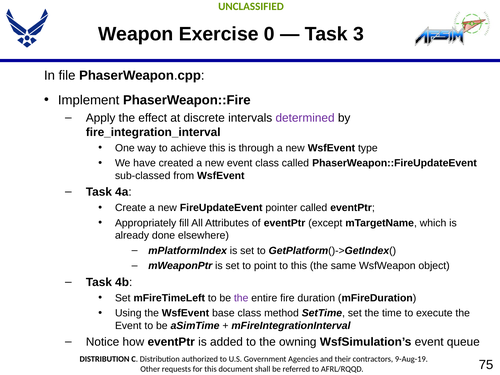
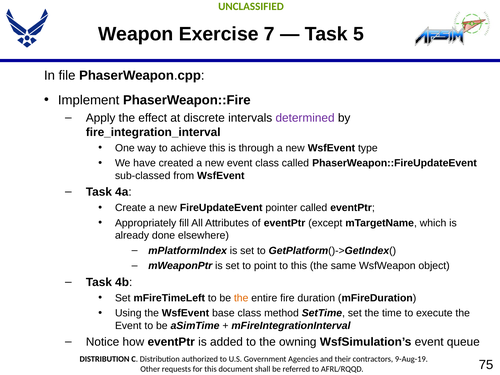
0: 0 -> 7 (269, 34)
3: 3 -> 5 (359, 34)
the colour: purple -> orange (241, 298)
